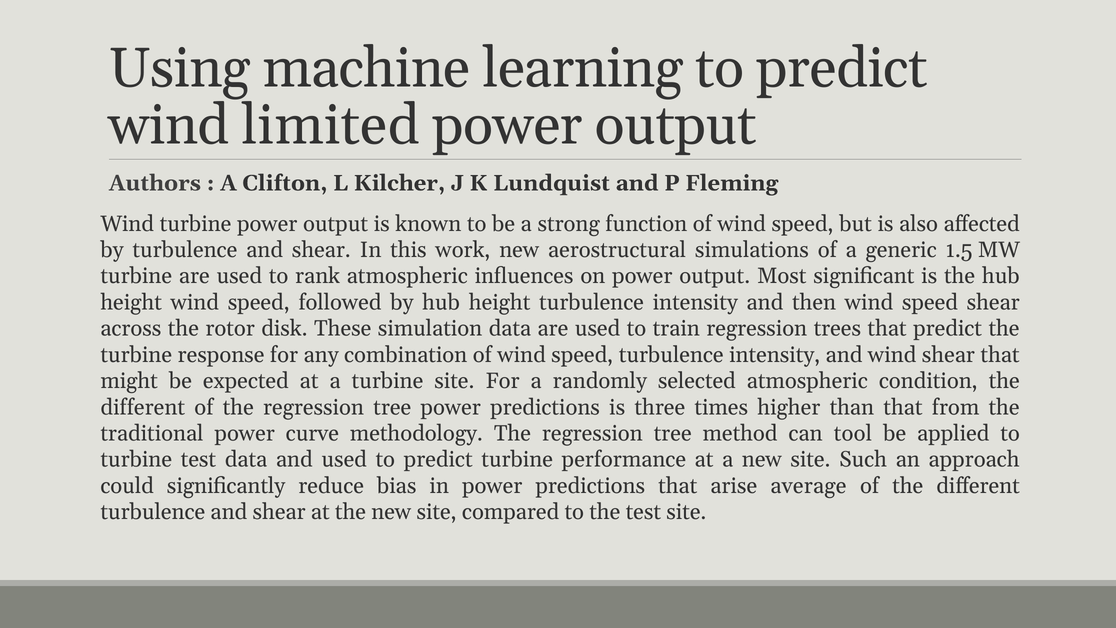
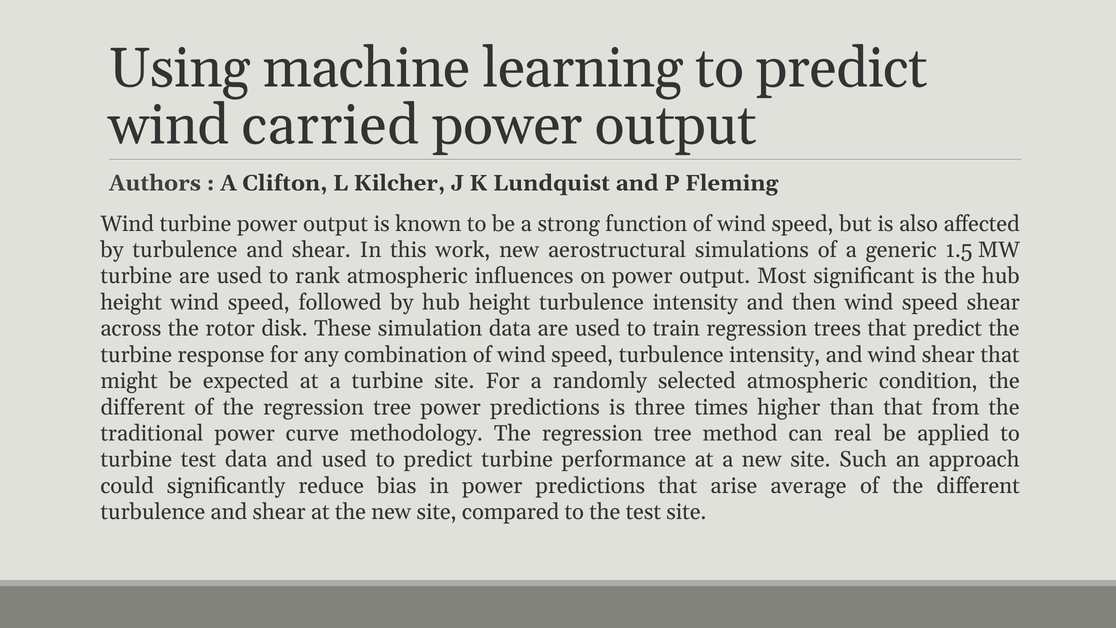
limited: limited -> carried (331, 125)
tool: tool -> real (853, 433)
